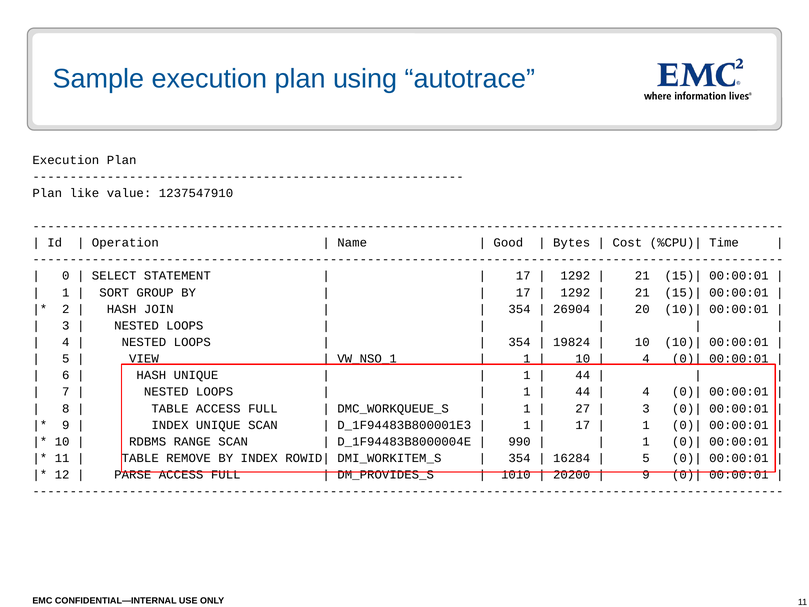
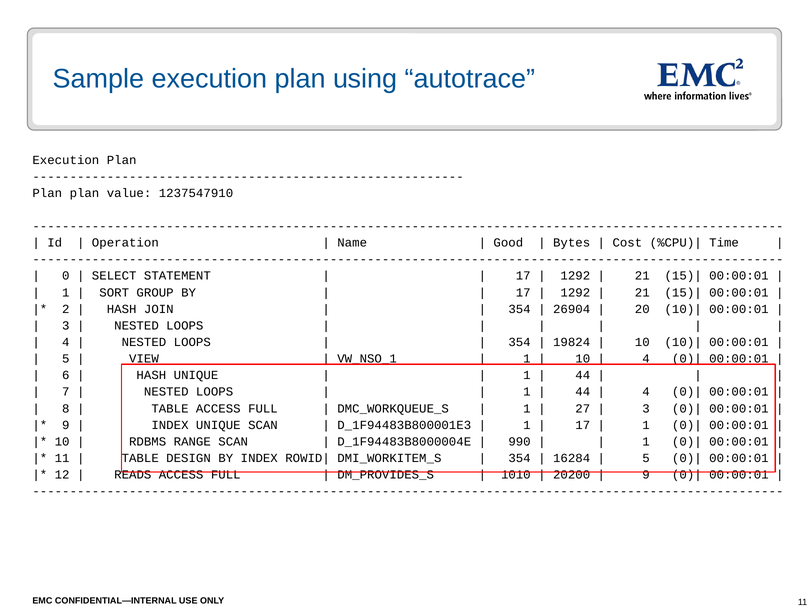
Plan like: like -> plan (84, 193)
REMOVE: REMOVE -> DESIGN (189, 458)
PARSE: PARSE -> READS (133, 475)
